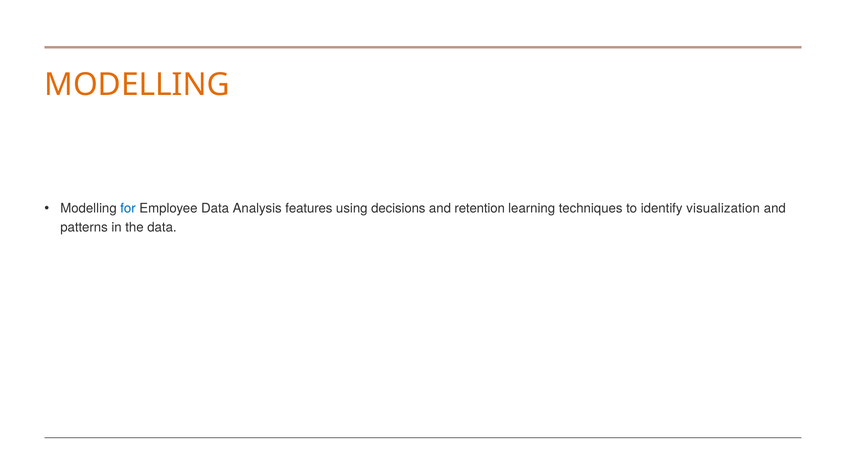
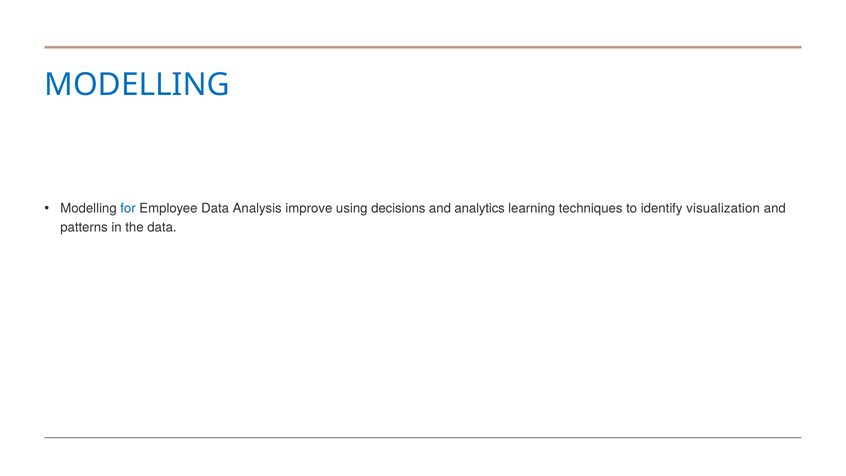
MODELLING colour: orange -> blue (137, 85)
features: features -> improve (309, 209)
retention: retention -> analytics (480, 209)
